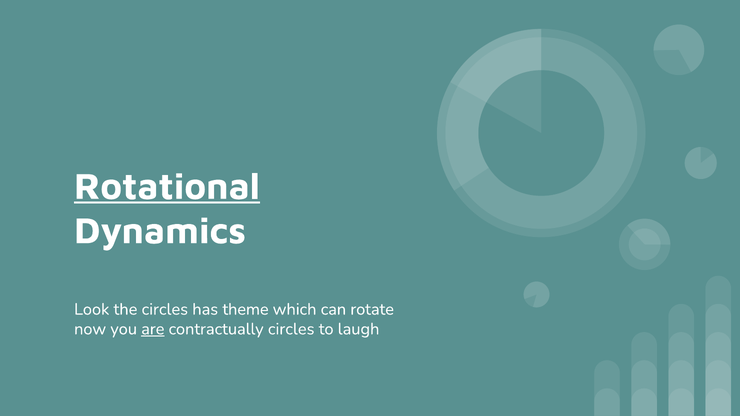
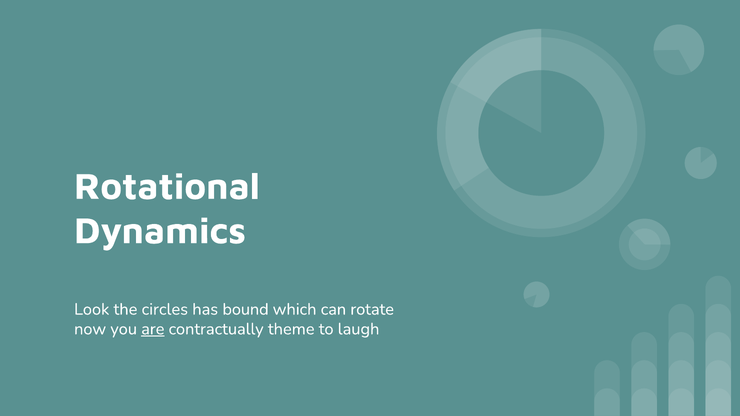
Rotational underline: present -> none (167, 187)
theme: theme -> bound (246, 309)
contractually circles: circles -> theme (291, 329)
